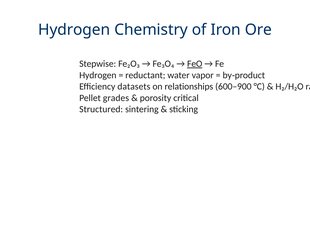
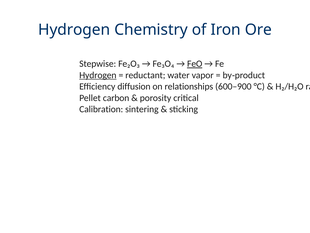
Hydrogen underline: none -> present (98, 75)
datasets: datasets -> diffusion (134, 86)
grades: grades -> carbon (116, 98)
Structured: Structured -> Calibration (101, 109)
